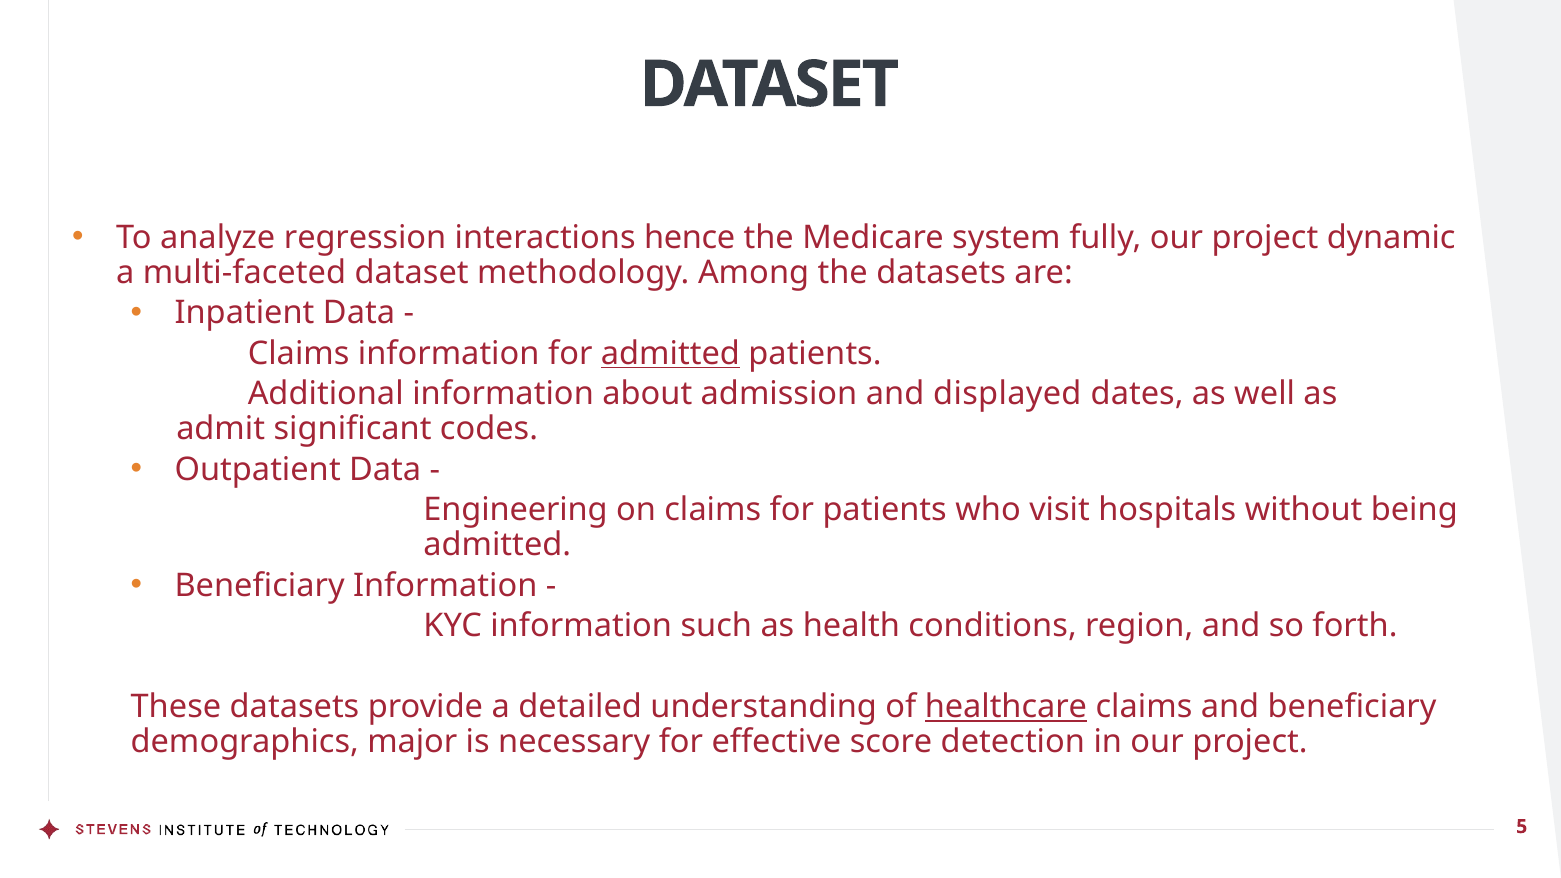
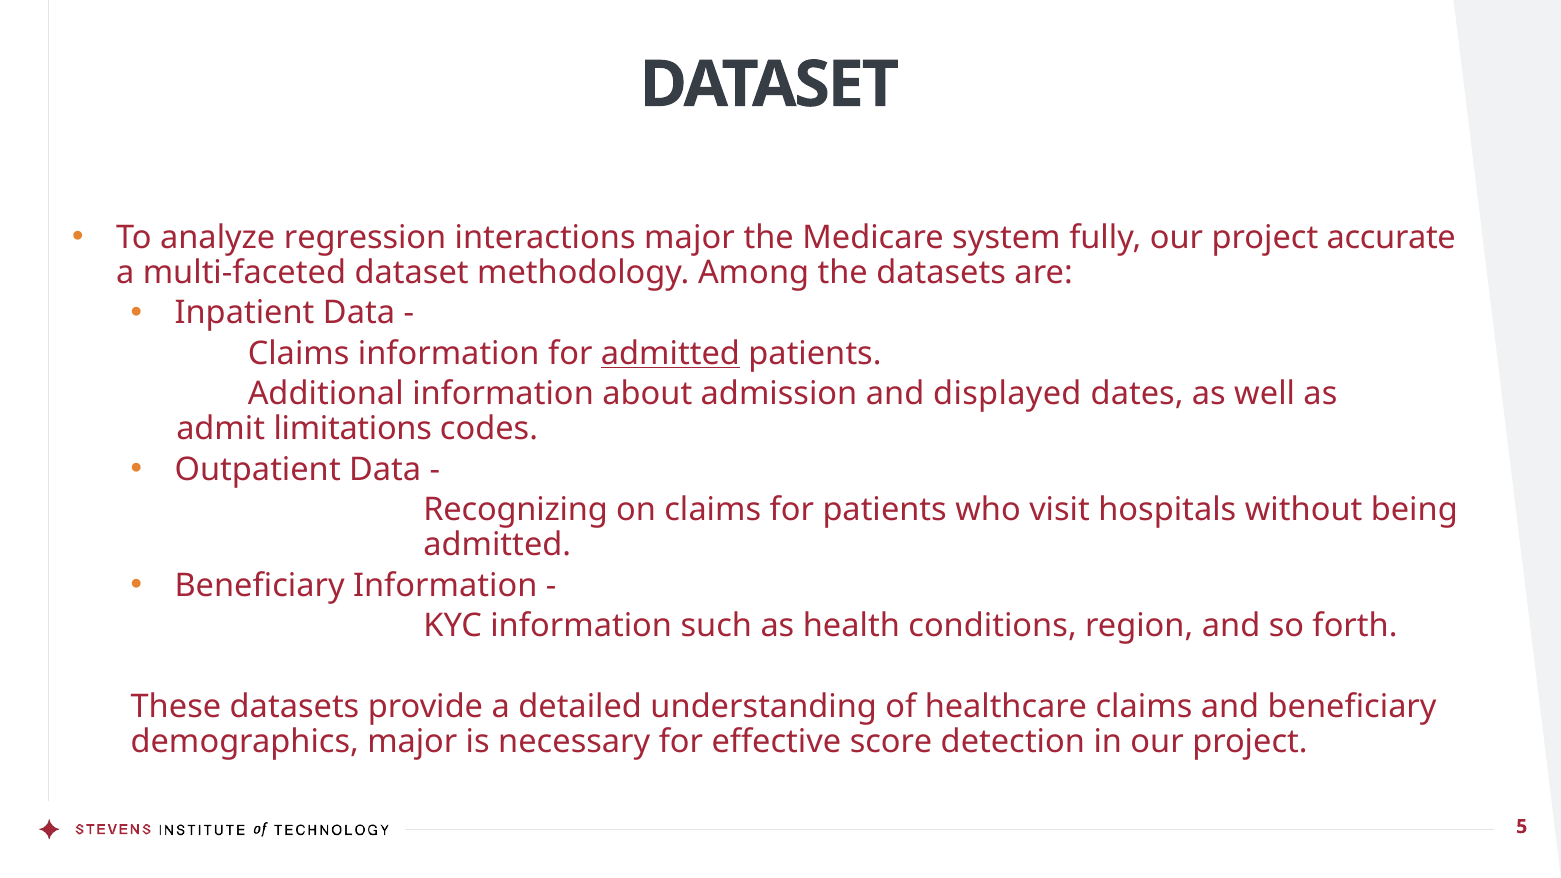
interactions hence: hence -> major (689, 238)
dynamic: dynamic -> accurate (1391, 238)
significant: significant -> limitations (353, 429)
Engineering: Engineering -> Recognizing (516, 510)
healthcare underline: present -> none (1006, 707)
